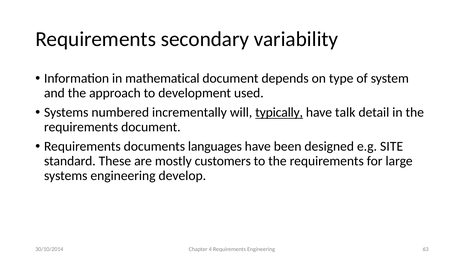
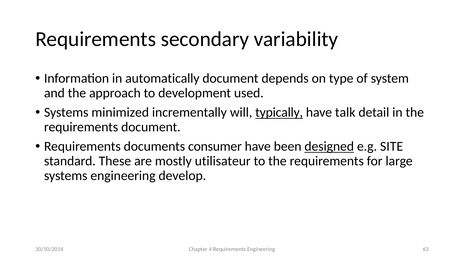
mathematical: mathematical -> automatically (162, 78)
numbered: numbered -> minimized (120, 112)
languages: languages -> consumer (215, 146)
designed underline: none -> present (329, 146)
customers: customers -> utilisateur (223, 161)
